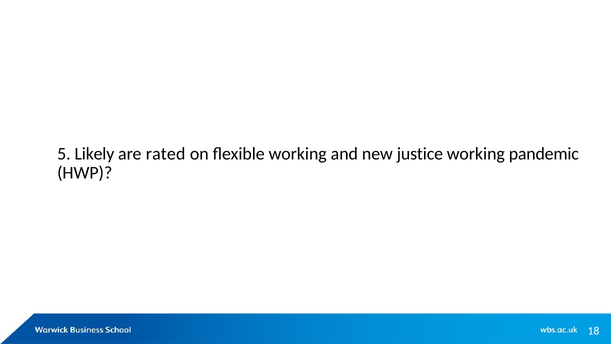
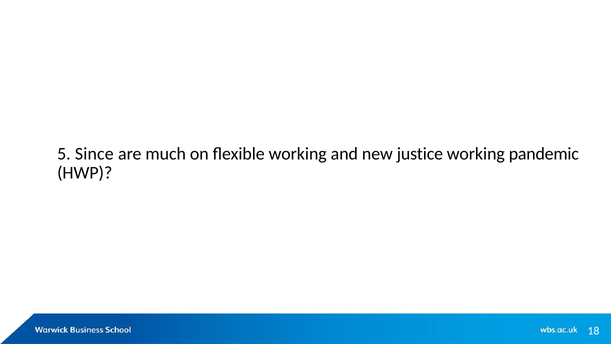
Likely: Likely -> Since (94, 153)
rated: rated -> much (166, 153)
